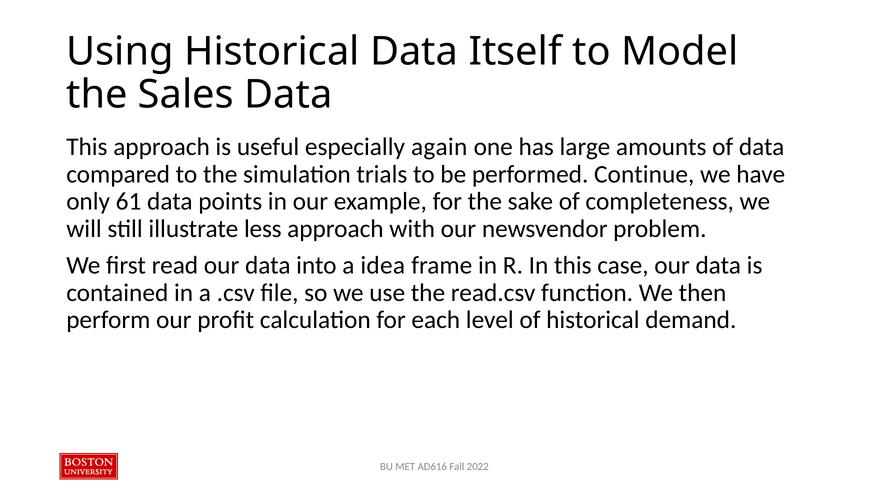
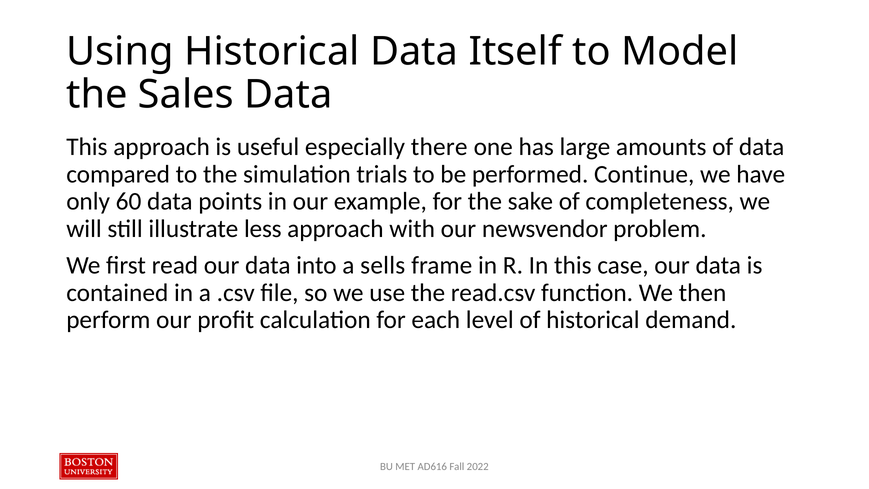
again: again -> there (439, 147)
61: 61 -> 60 (129, 202)
idea: idea -> sells (383, 265)
